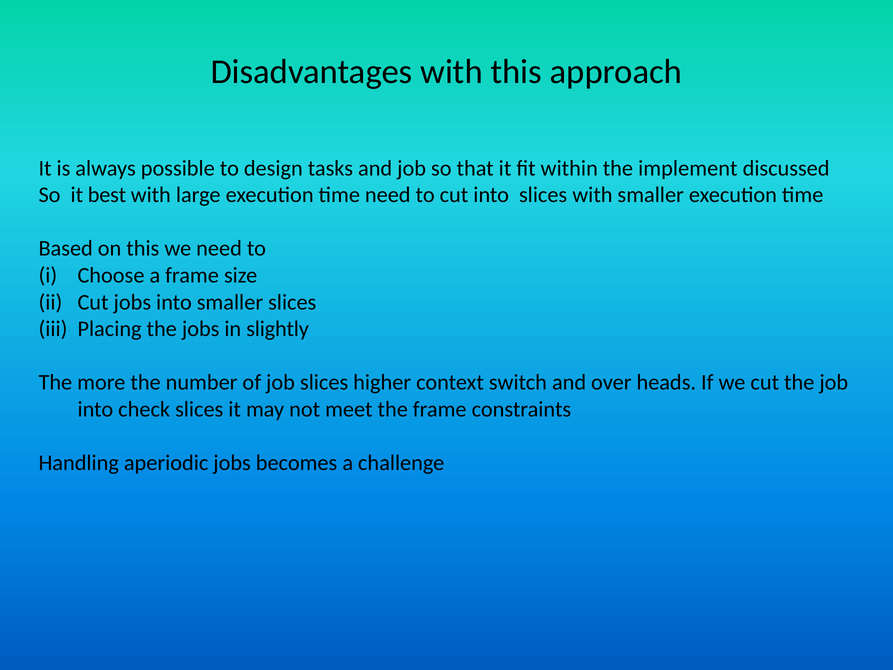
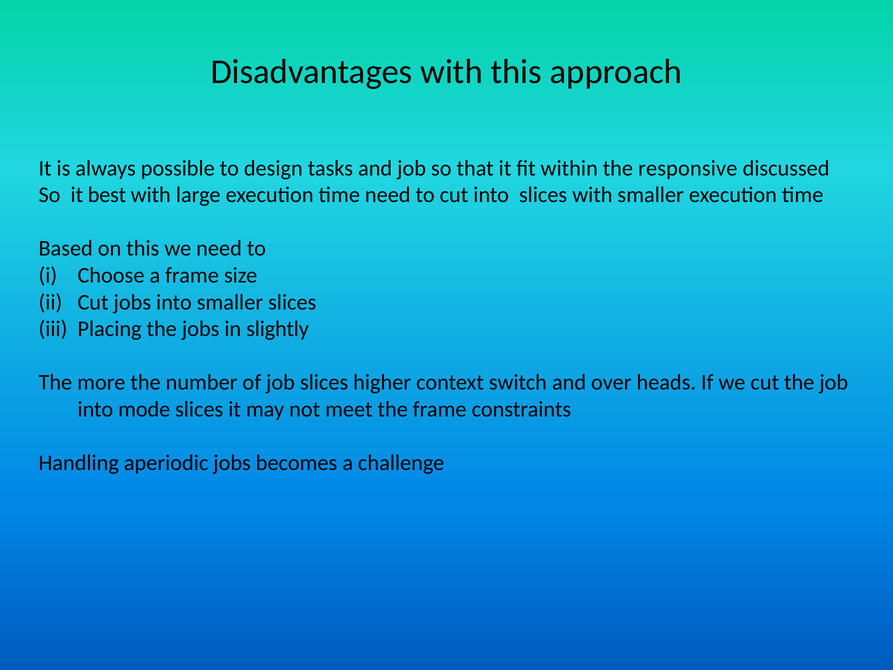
implement: implement -> responsive (688, 168)
check: check -> mode (144, 409)
